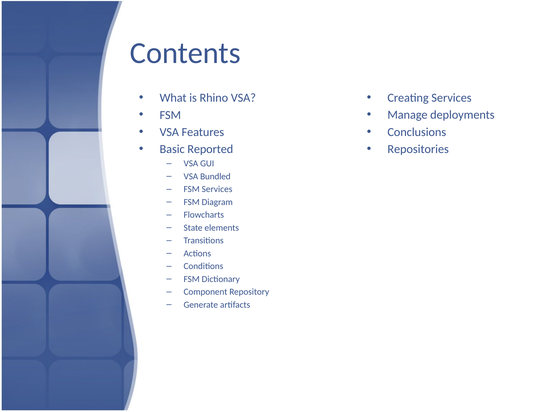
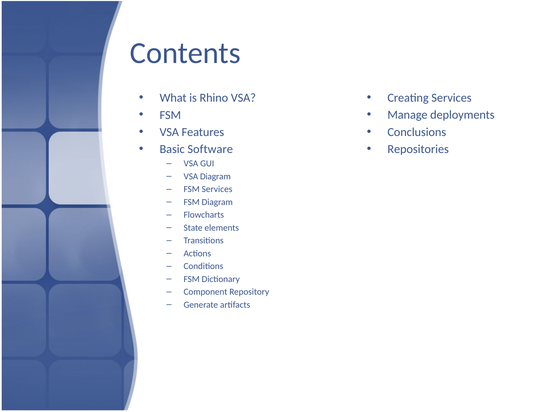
Reported: Reported -> Software (210, 149)
VSA Bundled: Bundled -> Diagram (215, 176)
